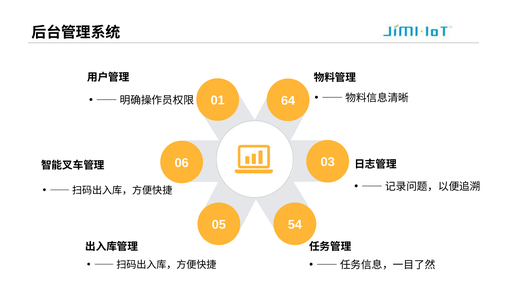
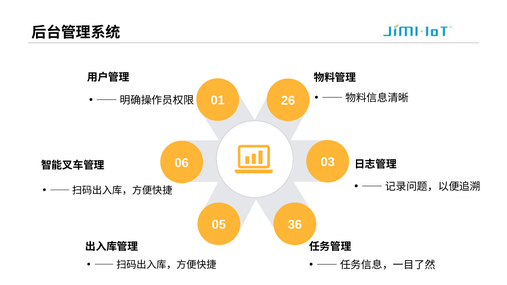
64: 64 -> 26 (288, 101)
54: 54 -> 36 (295, 225)
